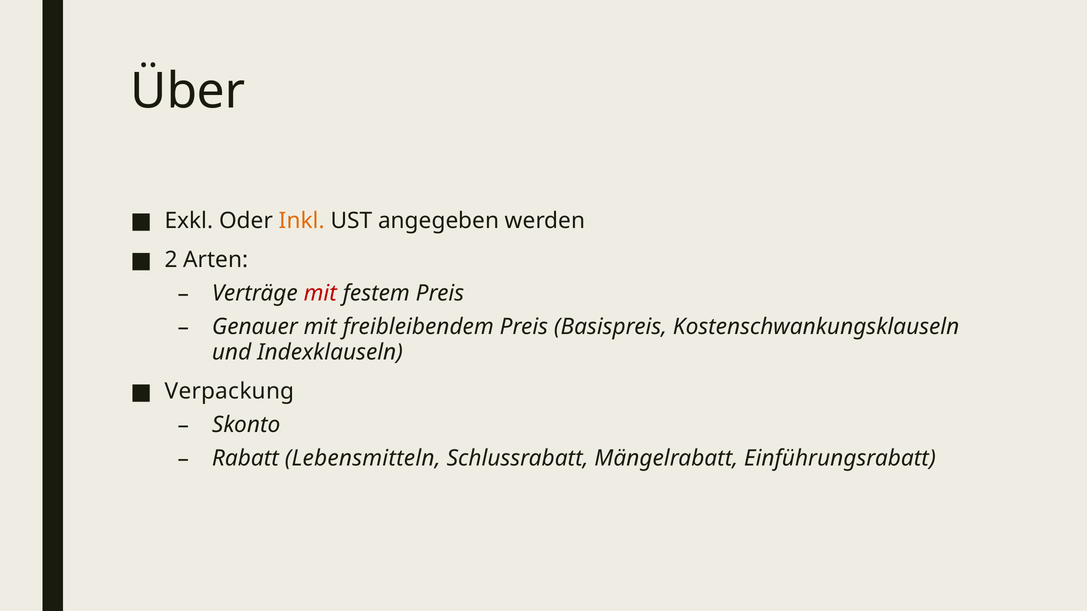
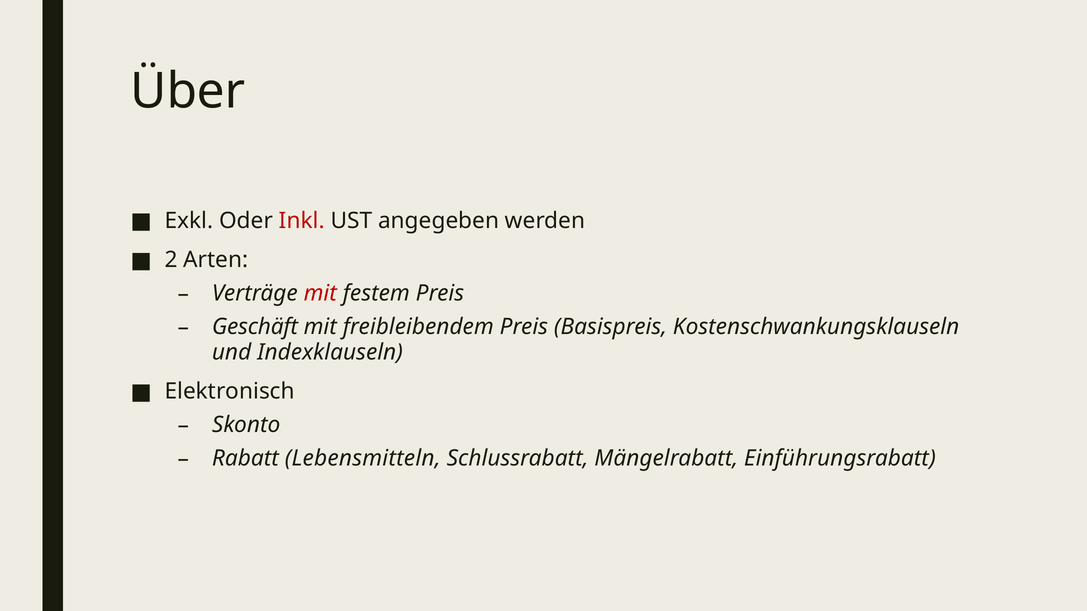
Inkl colour: orange -> red (302, 221)
Genauer: Genauer -> Geschäft (255, 327)
Verpackung: Verpackung -> Elektronisch (230, 392)
